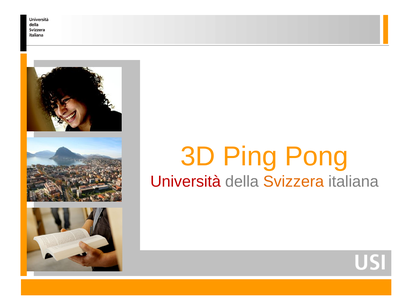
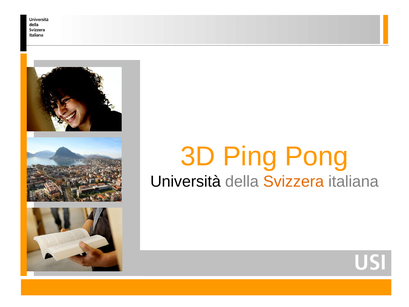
Università colour: red -> black (186, 181)
